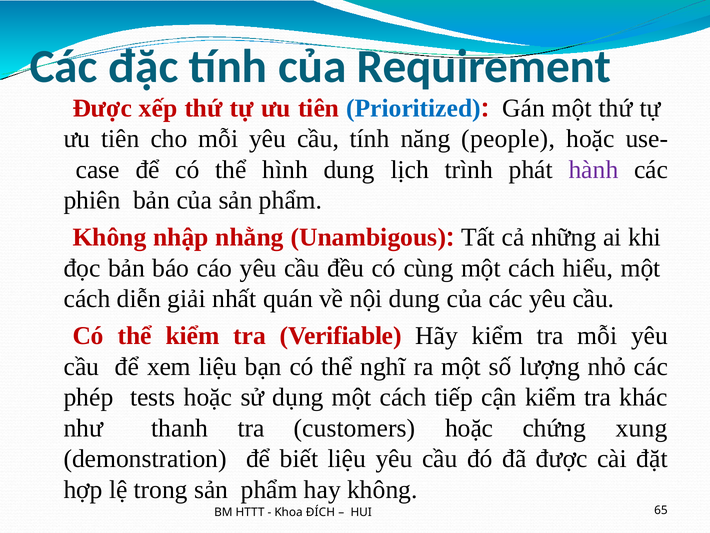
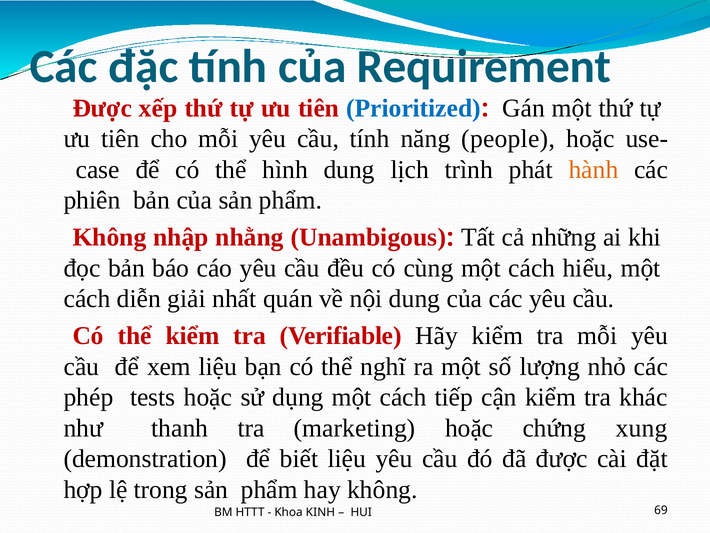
hành colour: purple -> orange (593, 169)
customers: customers -> marketing (355, 428)
ĐÍCH: ĐÍCH -> KINH (320, 512)
65: 65 -> 69 (661, 510)
